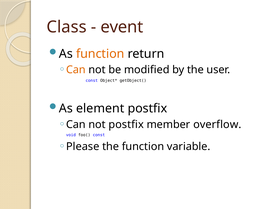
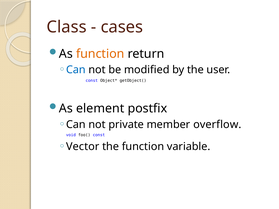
event: event -> cases (122, 27)
Can colour: orange -> blue (76, 70)
not postfix: postfix -> private (126, 125)
Please: Please -> Vector (83, 147)
